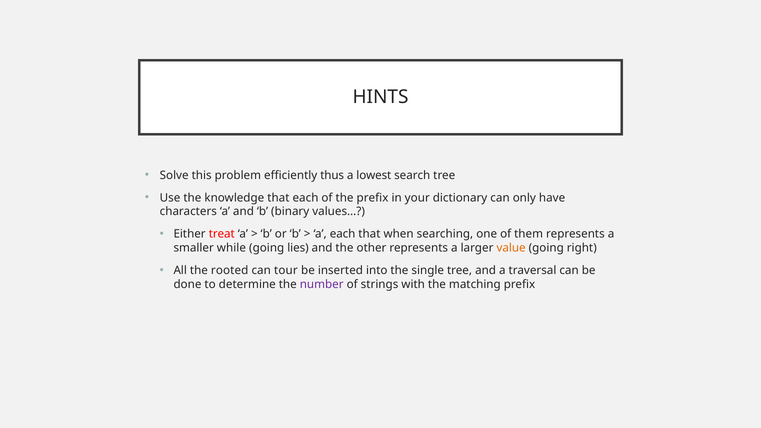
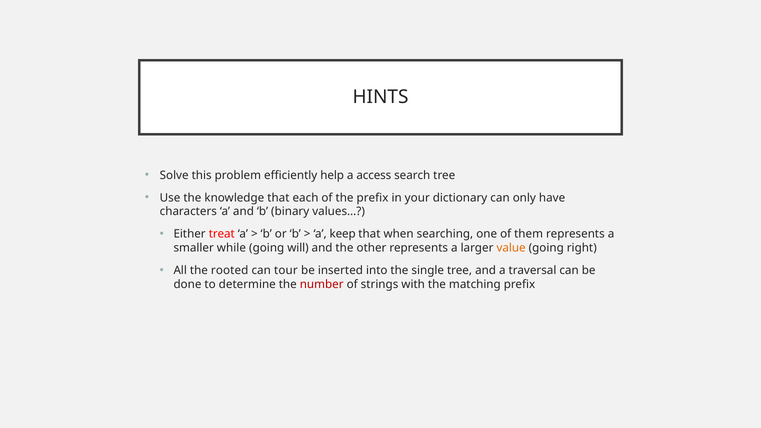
thus: thus -> help (332, 175)
lowest: lowest -> access (374, 175)
a each: each -> keep (343, 234)
lies: lies -> will (298, 248)
number colour: purple -> red (322, 284)
